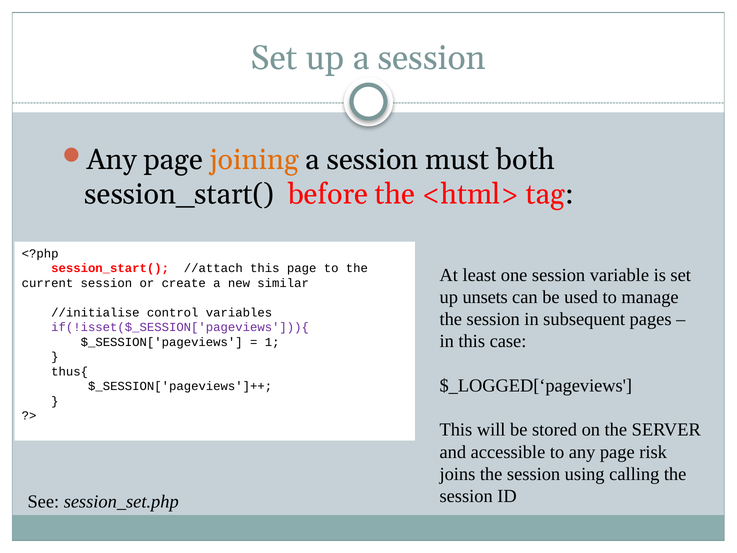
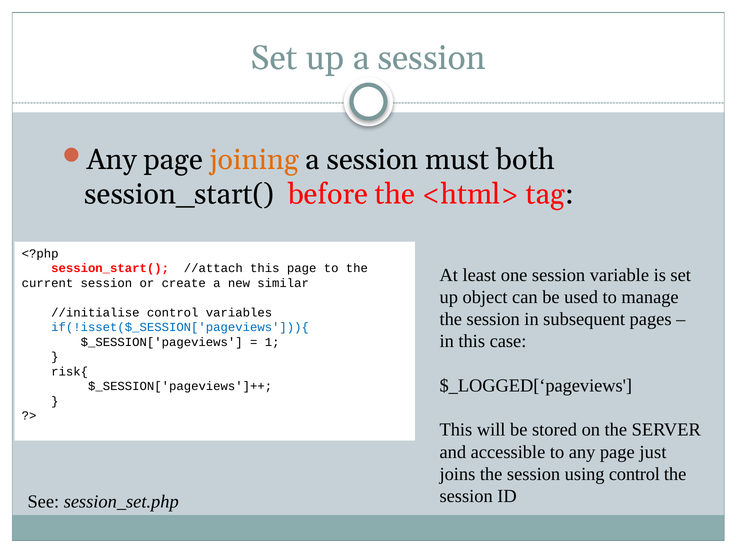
unsets: unsets -> object (485, 297)
if(!isset($_SESSION['pageviews'])){ colour: purple -> blue (180, 327)
thus{: thus{ -> risk{ (70, 371)
risk: risk -> just (653, 452)
using calling: calling -> control (634, 474)
